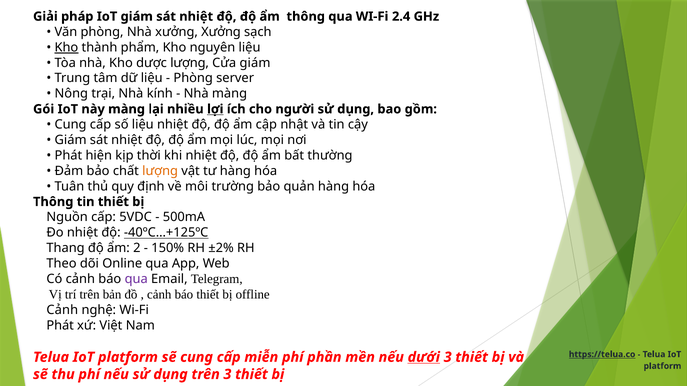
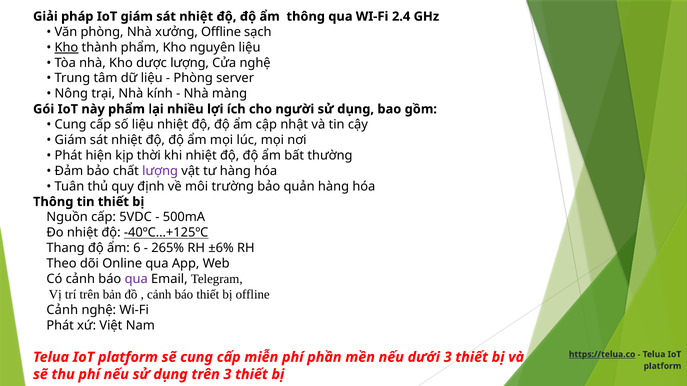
xưởng Xưởng: Xưởng -> Offline (221, 32)
Cửa giám: giám -> nghệ (255, 63)
này màng: màng -> phẩm (127, 109)
lợi underline: present -> none (215, 109)
lượng colour: orange -> purple (160, 171)
2: 2 -> 6 (137, 248)
150%: 150% -> 265% (168, 248)
±2%: ±2% -> ±6% (221, 248)
dưới underline: present -> none (424, 358)
